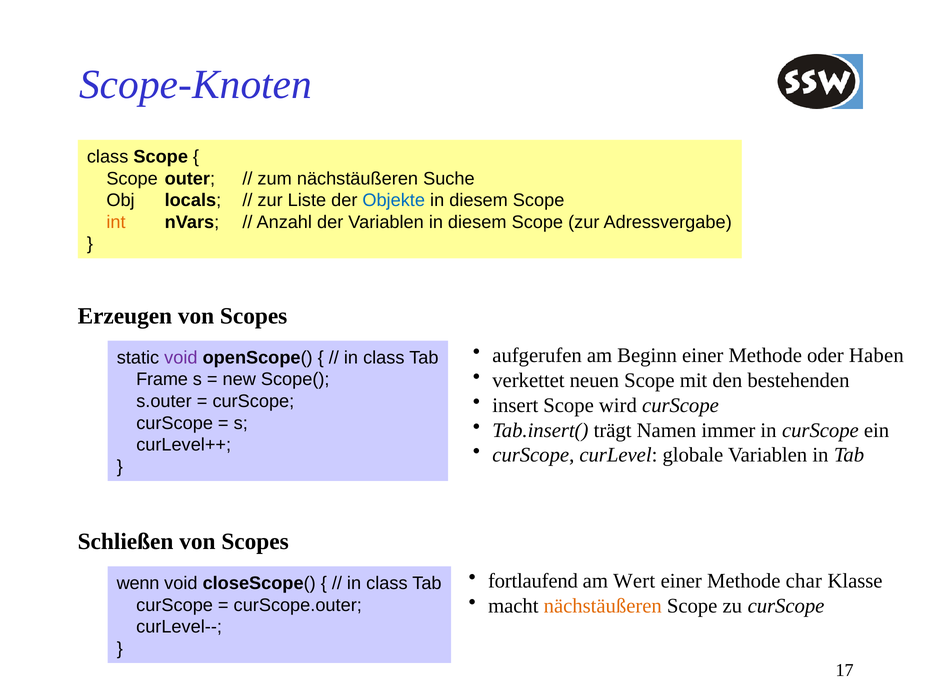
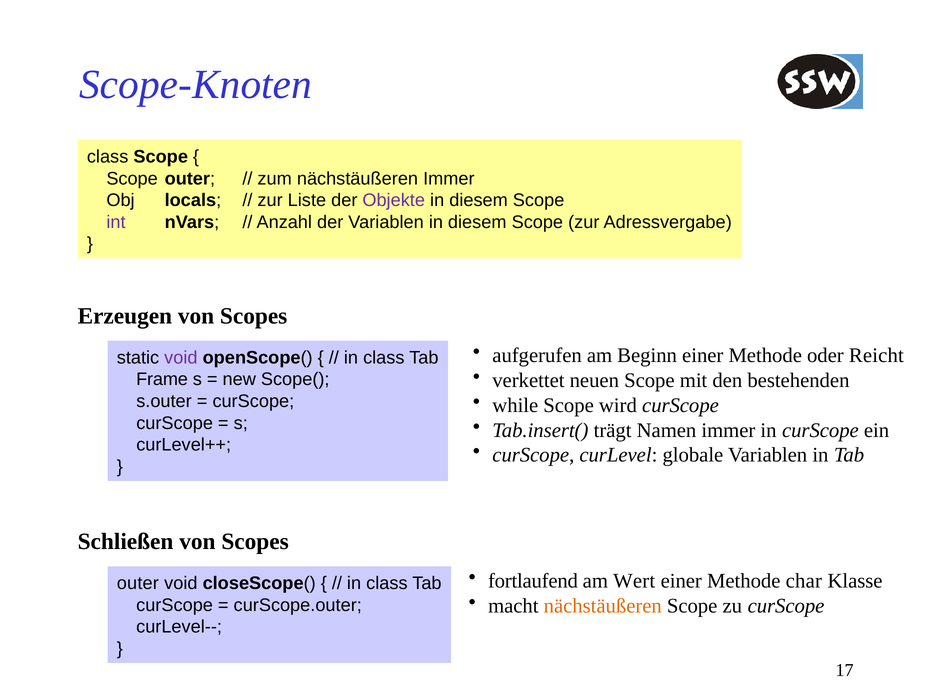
nächstäußeren Suche: Suche -> Immer (449, 179)
Objekte colour: blue -> purple (394, 200)
int colour: orange -> purple (116, 222)
Haben: Haben -> Reicht (876, 355)
insert: insert -> while (515, 405)
wenn: wenn -> outer (138, 583)
